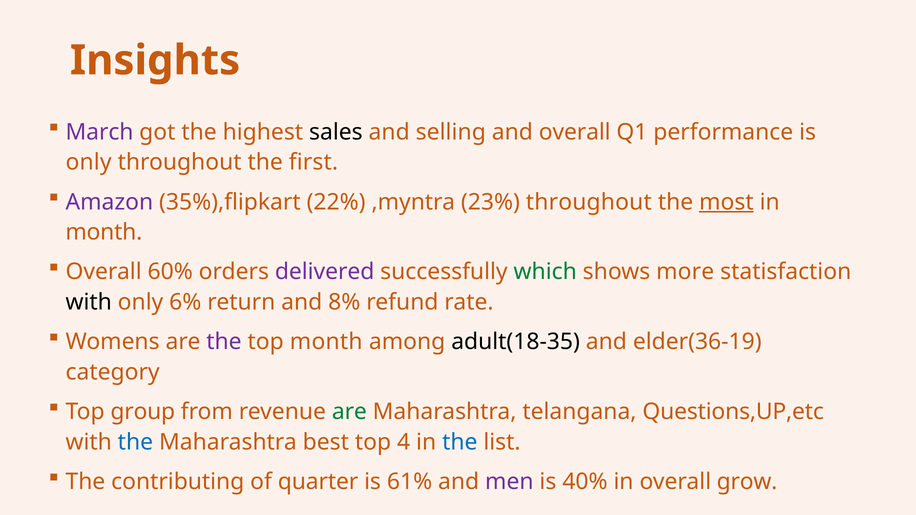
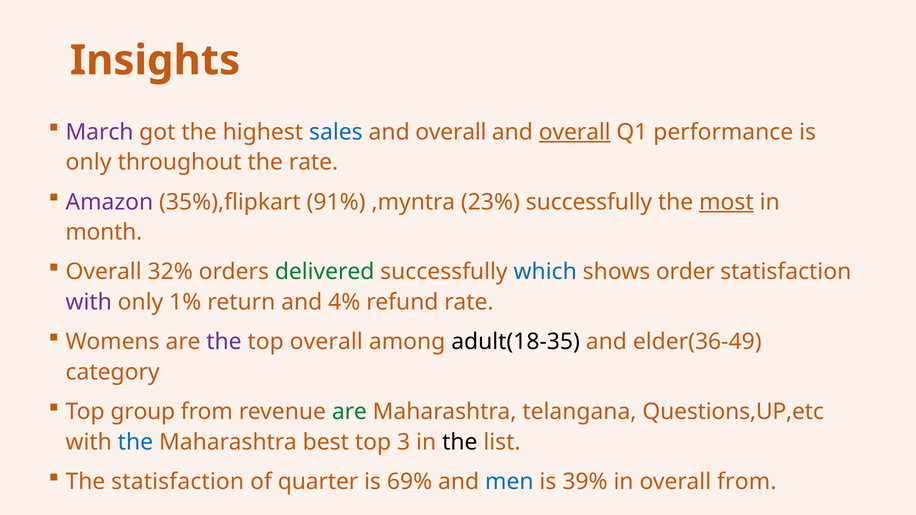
sales colour: black -> blue (336, 132)
selling: selling -> overall (451, 132)
overall underline: none -> present (575, 132)
the first: first -> rate (313, 162)
22%: 22% -> 91% (336, 202)
23% throughout: throughout -> successfully (589, 202)
60%: 60% -> 32% (170, 272)
delivered colour: purple -> green (325, 272)
which colour: green -> blue (545, 272)
more: more -> order (685, 272)
with colour: black -> purple (89, 302)
6%: 6% -> 1% (185, 302)
8%: 8% -> 4% (344, 302)
top month: month -> overall (326, 342)
elder(36-19: elder(36-19 -> elder(36-49 (697, 342)
4: 4 -> 3 (404, 442)
the colour: blue -> black (460, 442)
The contributing: contributing -> statisfaction (178, 482)
61%: 61% -> 69% (410, 482)
men colour: purple -> blue (509, 482)
40%: 40% -> 39% (585, 482)
overall grow: grow -> from (747, 482)
